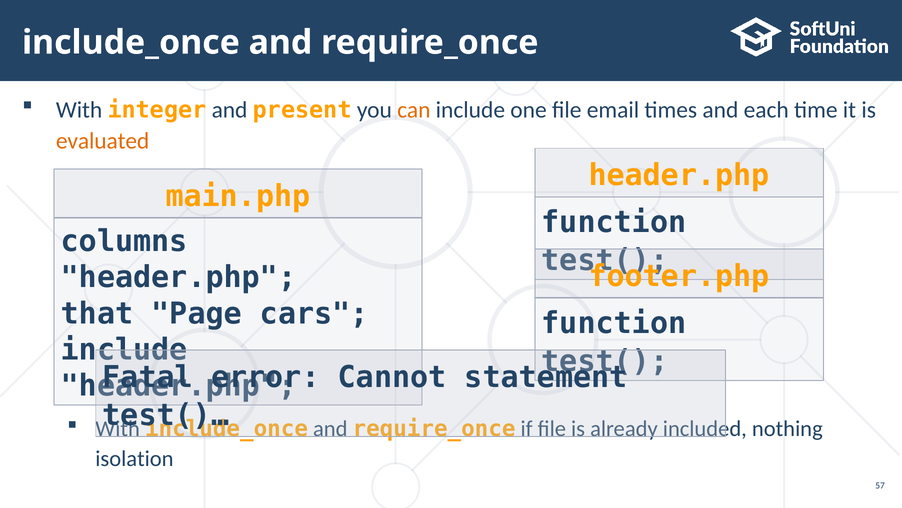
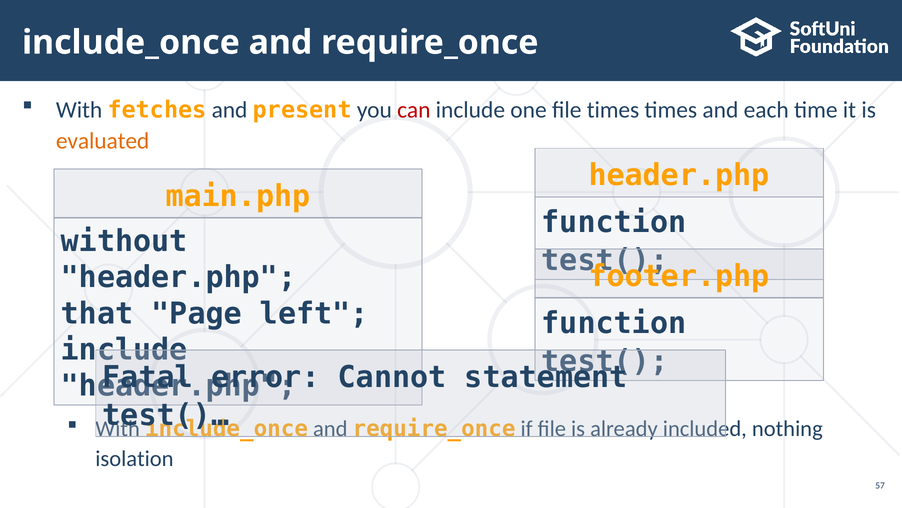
integer: integer -> fetches (157, 110)
can colour: orange -> red (414, 110)
file email: email -> times (613, 110)
columns: columns -> without (124, 241)
cars: cars -> left (314, 313)
